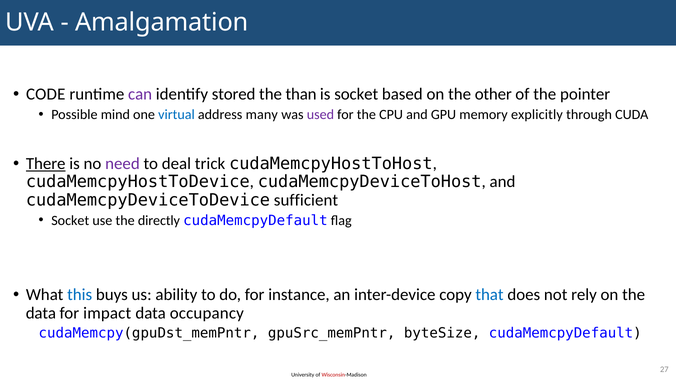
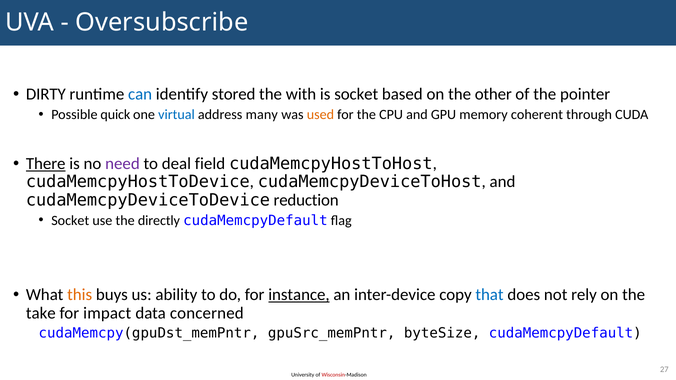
Amalgamation: Amalgamation -> Oversubscribe (162, 23)
CODE: CODE -> DIRTY (46, 94)
can colour: purple -> blue (140, 94)
than: than -> with (301, 94)
mind: mind -> quick (115, 115)
used colour: purple -> orange (320, 115)
explicitly: explicitly -> coherent (537, 115)
trick: trick -> field (210, 164)
sufficient: sufficient -> reduction (306, 200)
this colour: blue -> orange (80, 295)
instance underline: none -> present (299, 295)
data: data -> take (41, 313)
occupancy: occupancy -> concerned (207, 313)
